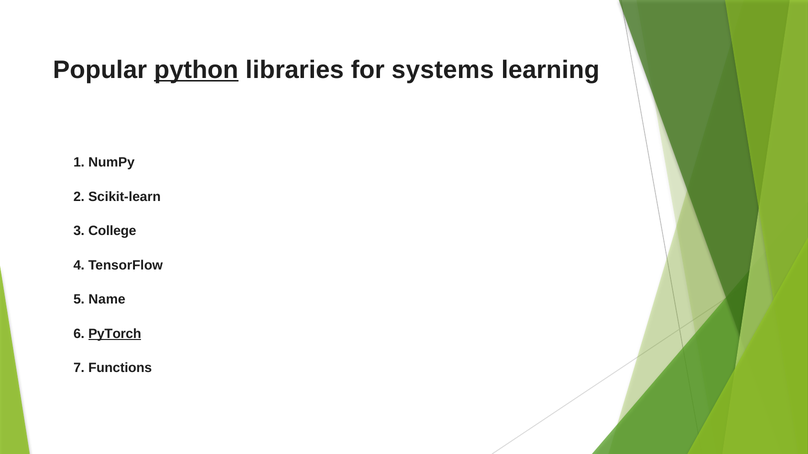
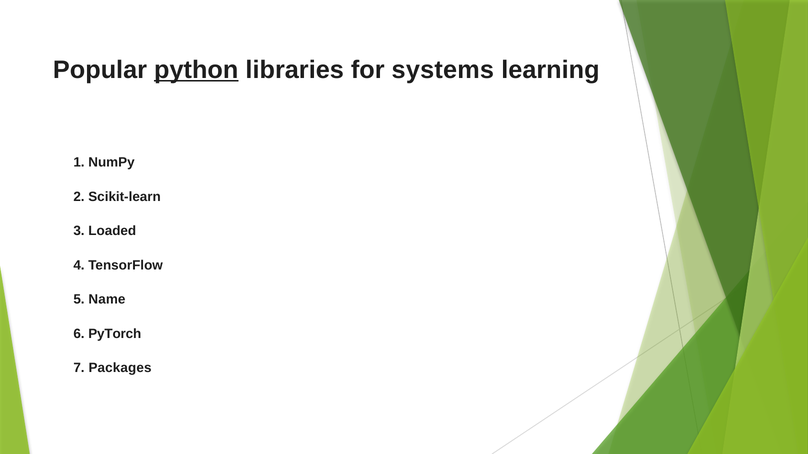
College: College -> Loaded (112, 231)
PyTorch underline: present -> none (115, 334)
Functions: Functions -> Packages (120, 368)
